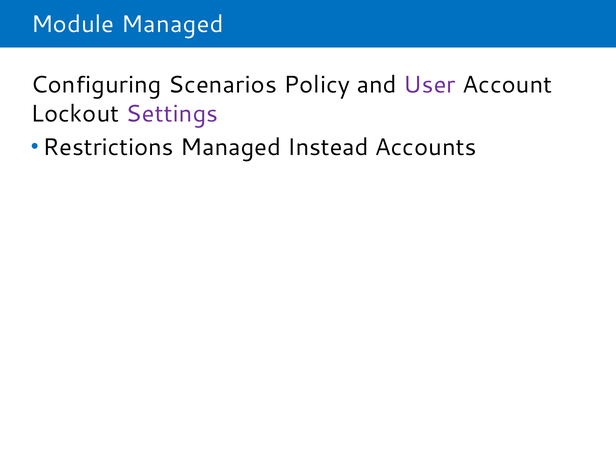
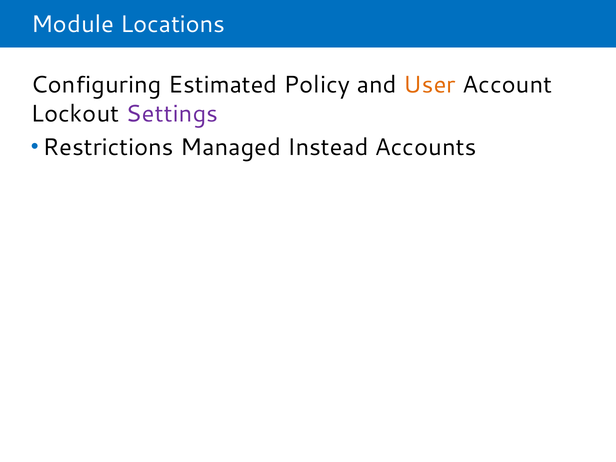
Module Managed: Managed -> Locations (173, 24)
Scenarios: Scenarios -> Estimated (223, 85)
User colour: purple -> orange (430, 85)
